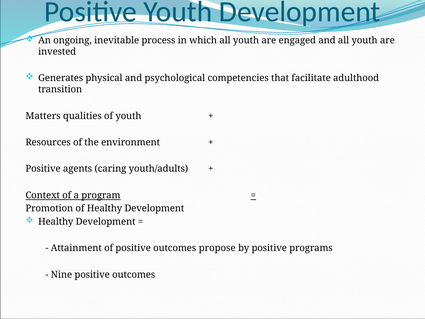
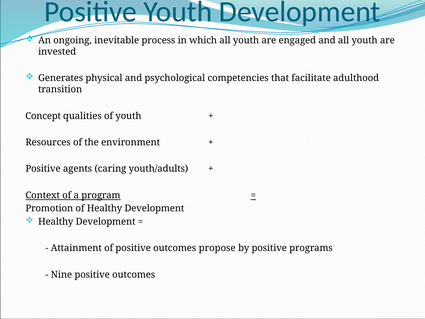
Matters: Matters -> Concept (43, 116)
